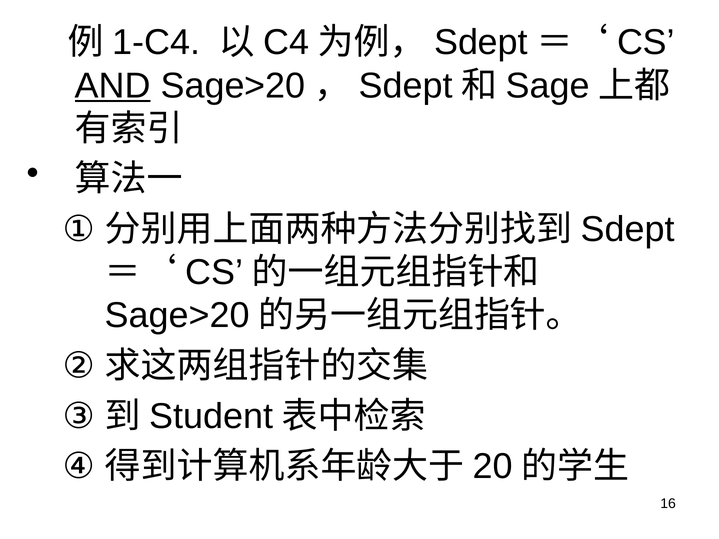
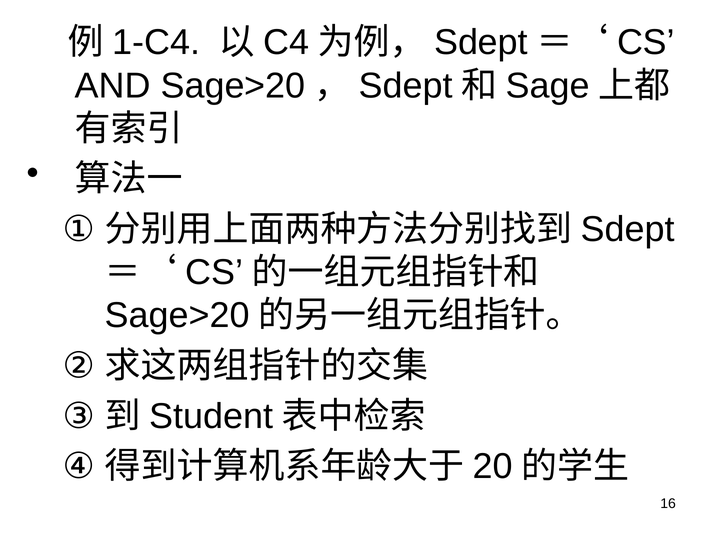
AND underline: present -> none (113, 86)
